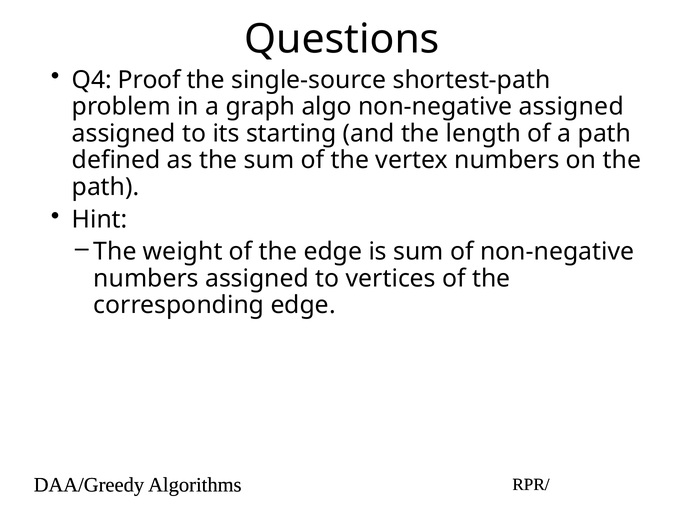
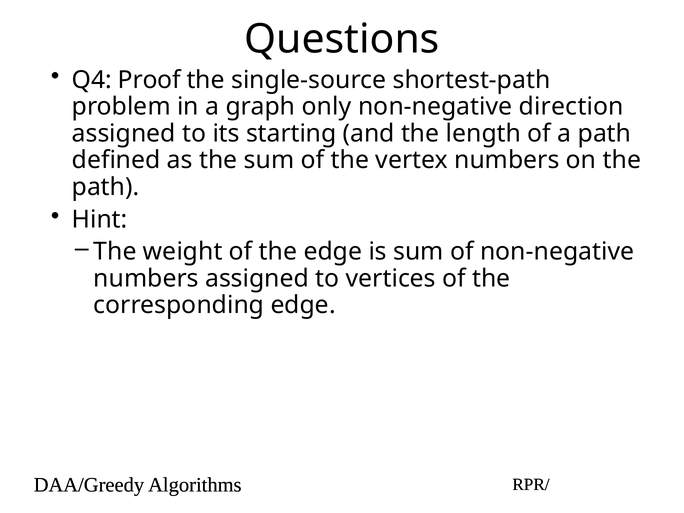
algo: algo -> only (327, 107)
non-negative assigned: assigned -> direction (571, 107)
